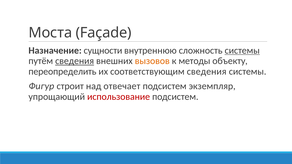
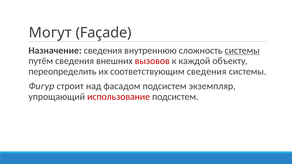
Моста: Моста -> Могут (50, 33)
Назначение сущности: сущности -> сведения (103, 51)
сведения underline: present -> none (75, 61)
вызовов colour: orange -> red (152, 61)
методы: методы -> каждой (194, 61)
отвечает: отвечает -> фасадом (122, 86)
